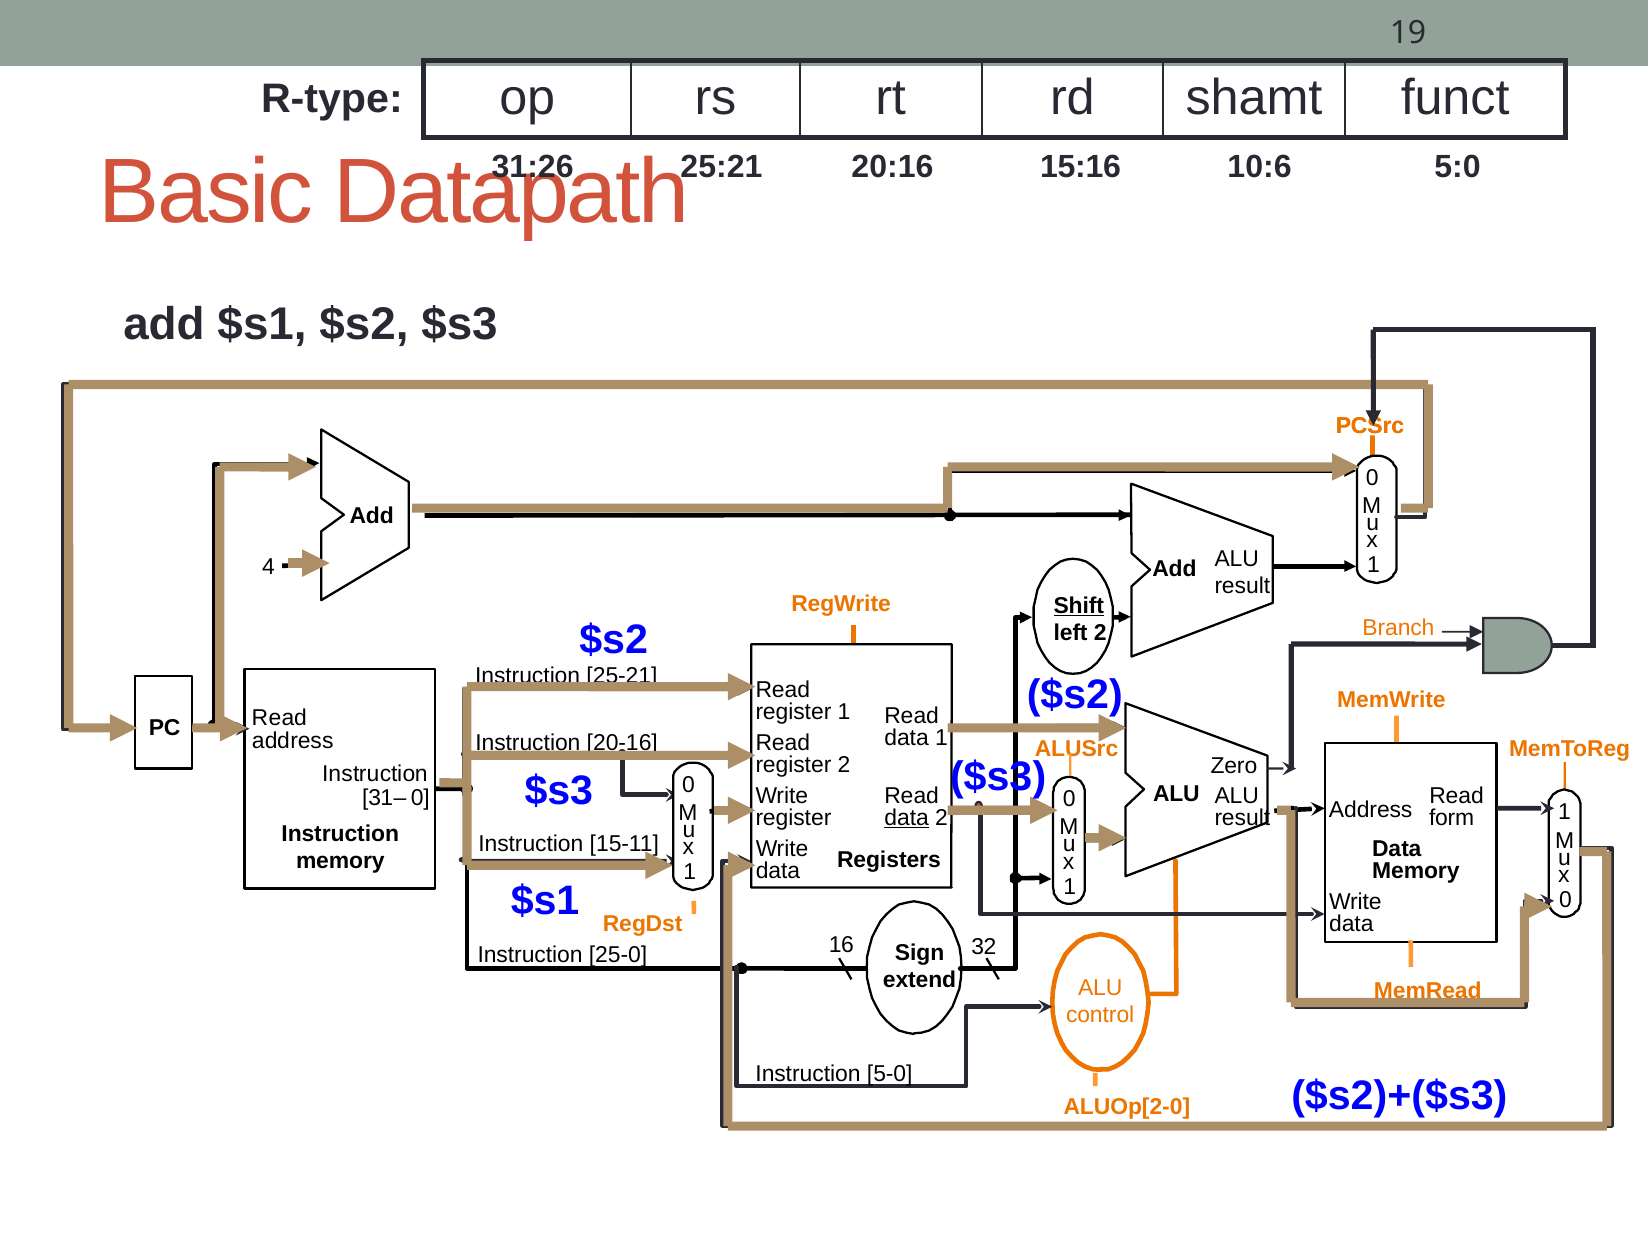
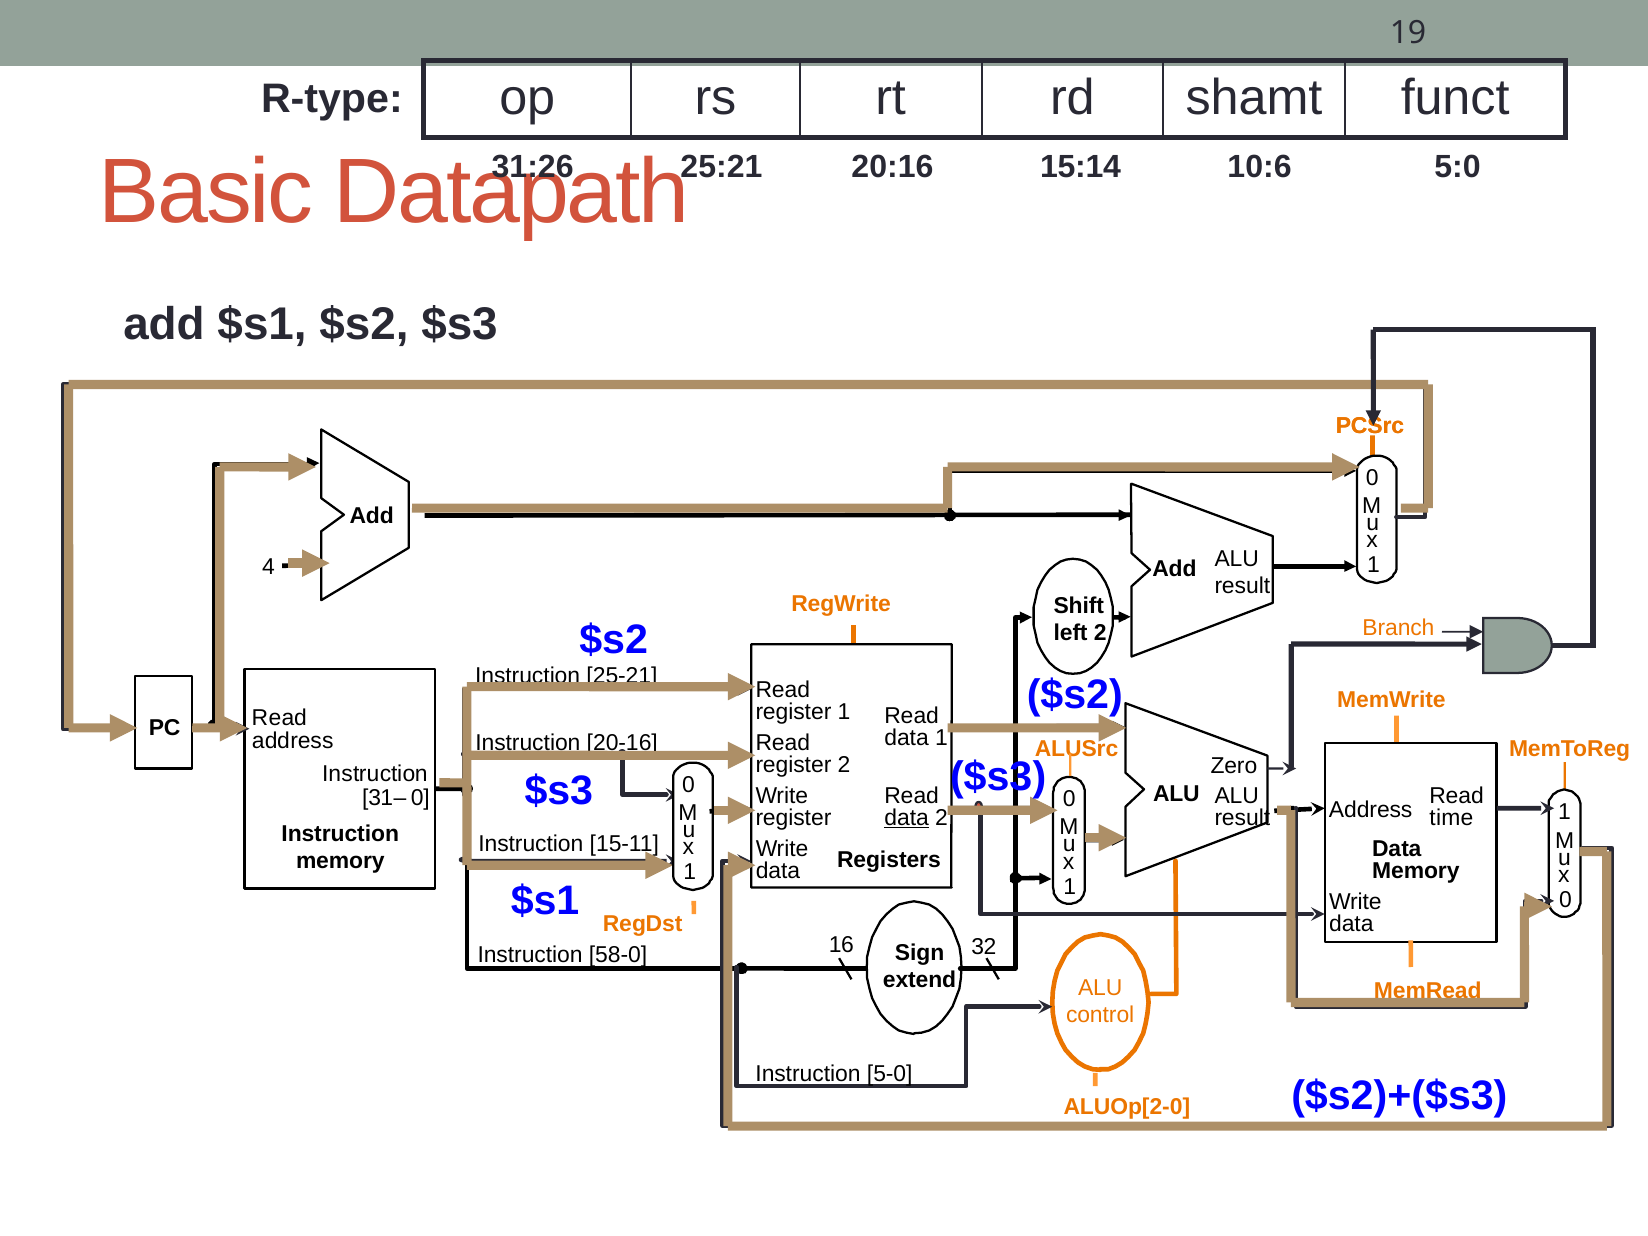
15:16: 15:16 -> 15:14 (1081, 167)
Shift underline: present -> none (1079, 606)
form: form -> time (1451, 818)
25-0: 25-0 -> 58-0 (618, 955)
